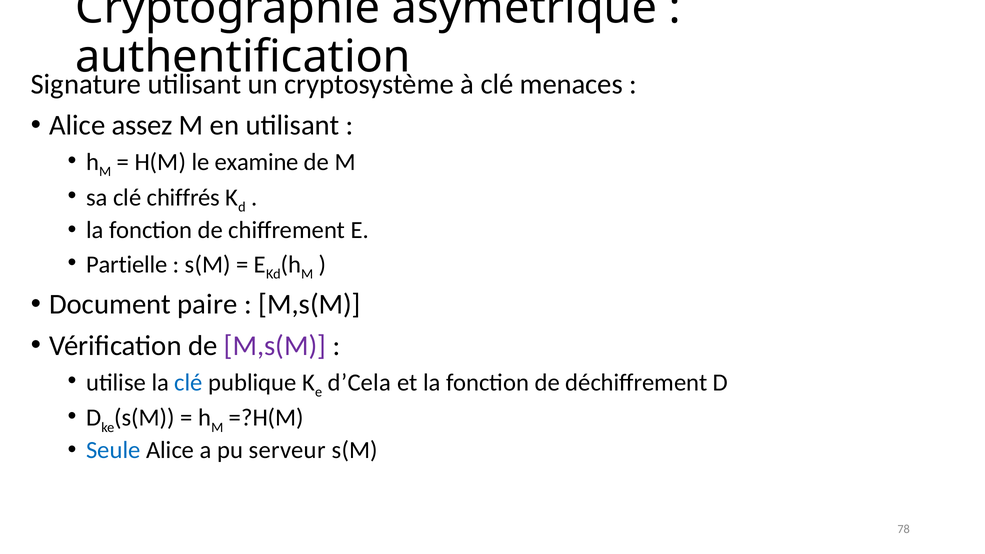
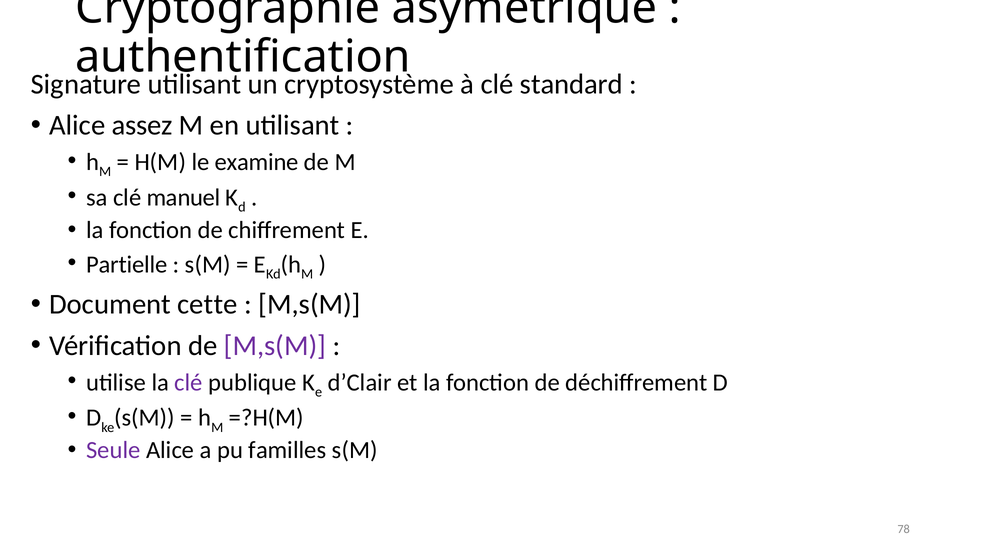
menaces: menaces -> standard (571, 84)
chiffrés: chiffrés -> manuel (184, 198)
paire: paire -> cette (207, 304)
clé colour: blue -> purple (189, 382)
d’Cela: d’Cela -> d’Clair (360, 382)
Seule colour: blue -> purple (113, 450)
serveur: serveur -> familles (287, 450)
